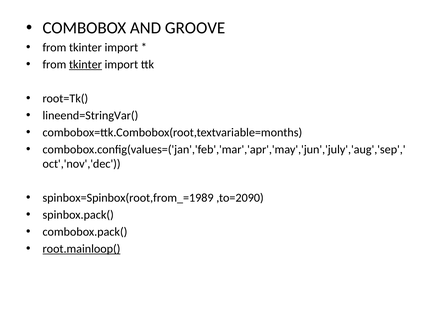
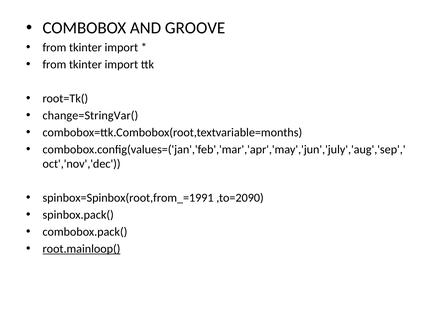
tkinter underline: present -> none (85, 65)
lineend=StringVar(: lineend=StringVar( -> change=StringVar( (90, 115)
spinbox=Spinbox(root,from_=1989: spinbox=Spinbox(root,from_=1989 -> spinbox=Spinbox(root,from_=1991 (128, 198)
